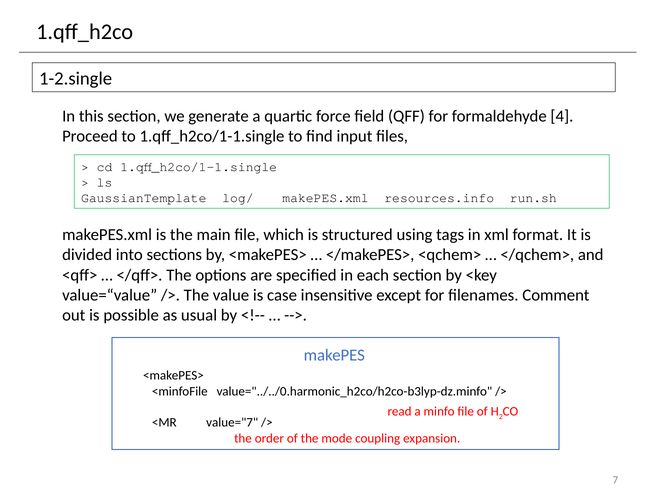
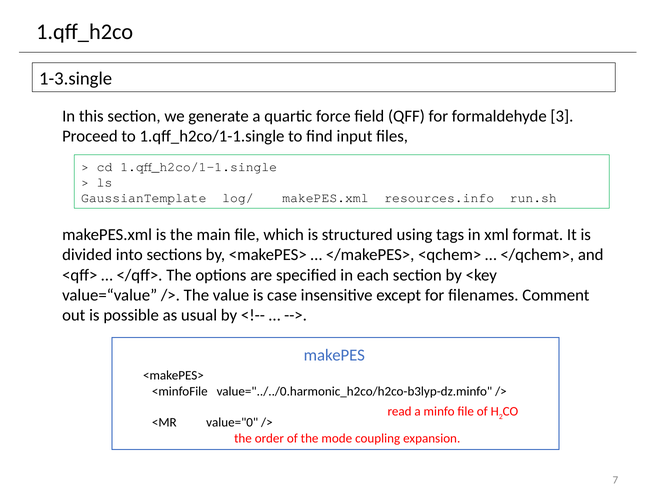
1-2.single: 1-2.single -> 1-3.single (76, 79)
4: 4 -> 3 (562, 116)
value="7: value="7 -> value="0 (232, 423)
